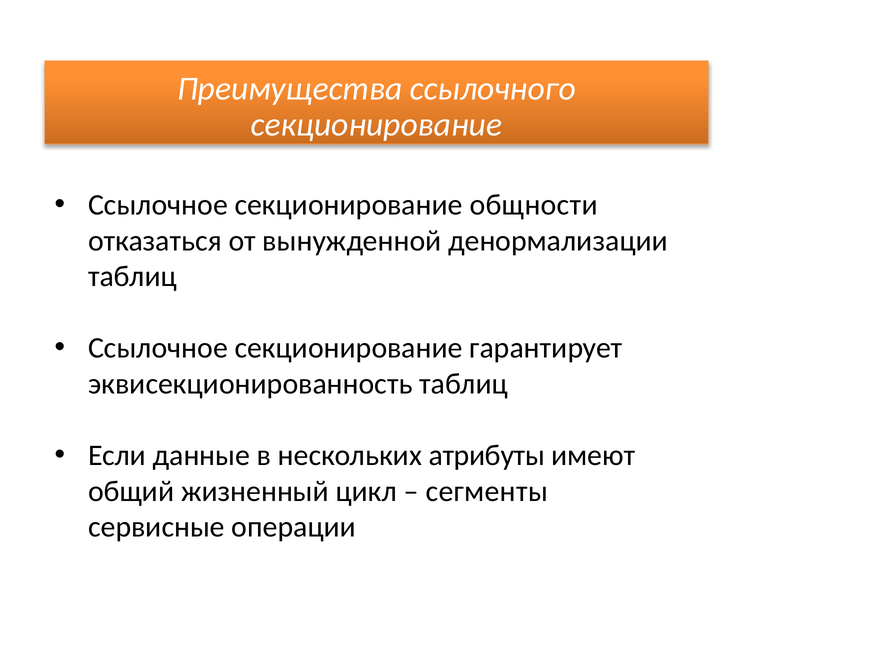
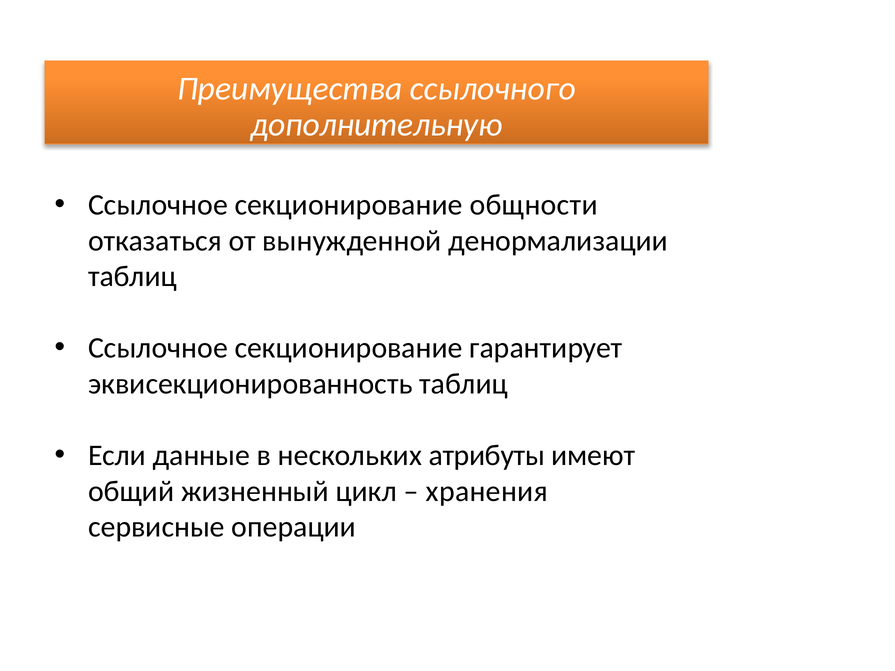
секционирование: секционирование -> дополнительную (376, 125)
сегменты: сегменты -> хранения (487, 491)
